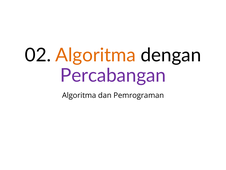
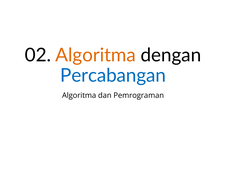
Percabangan colour: purple -> blue (113, 75)
